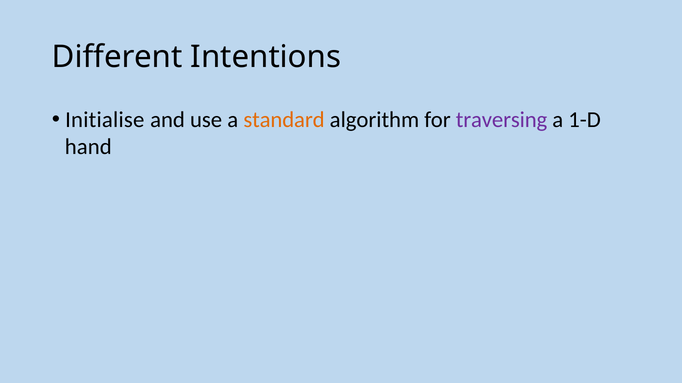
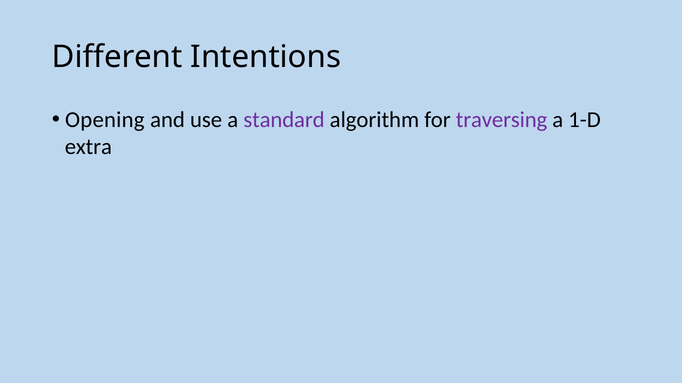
Initialise: Initialise -> Opening (105, 120)
standard colour: orange -> purple (284, 120)
hand: hand -> extra (88, 147)
